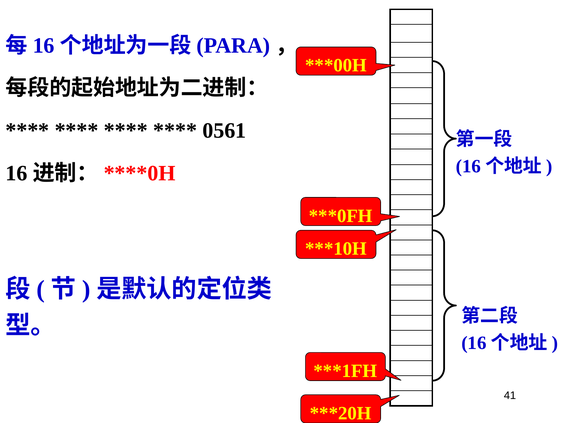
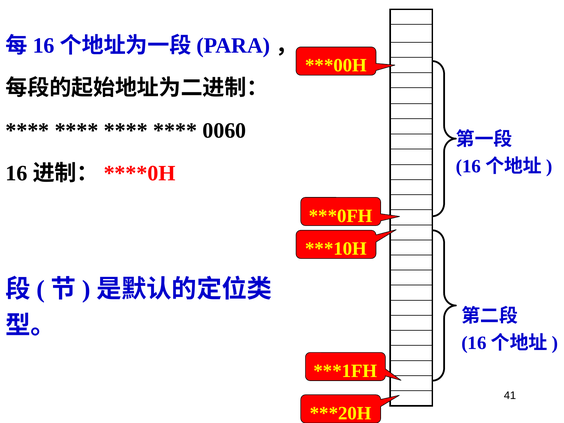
0561: 0561 -> 0060 (224, 131)
